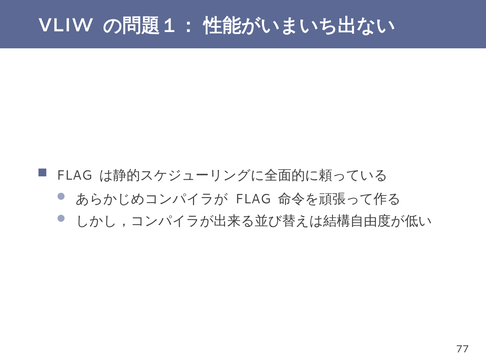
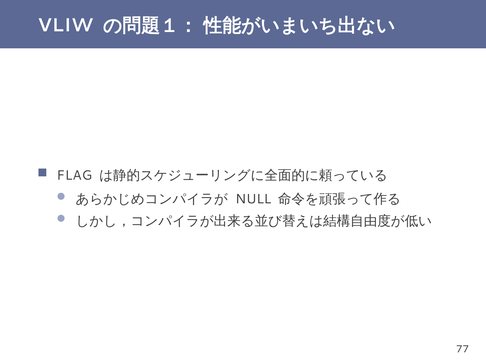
FLAG: FLAG -> NULL (253, 199)
